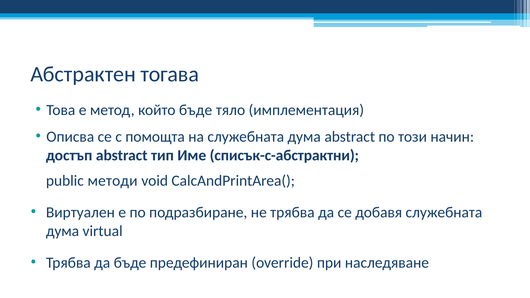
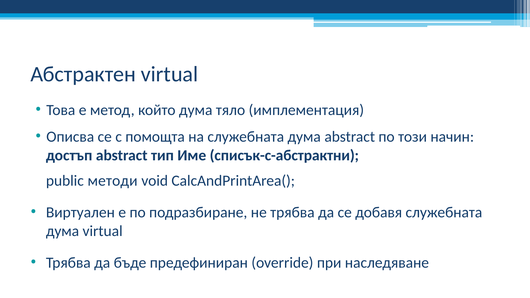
Абстрактен тогава: тогава -> virtual (170, 74)
който бъде: бъде -> дума (196, 110)
